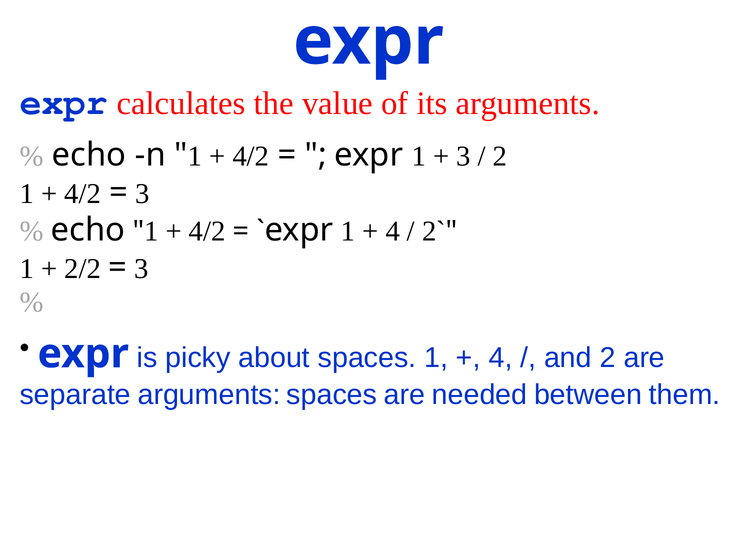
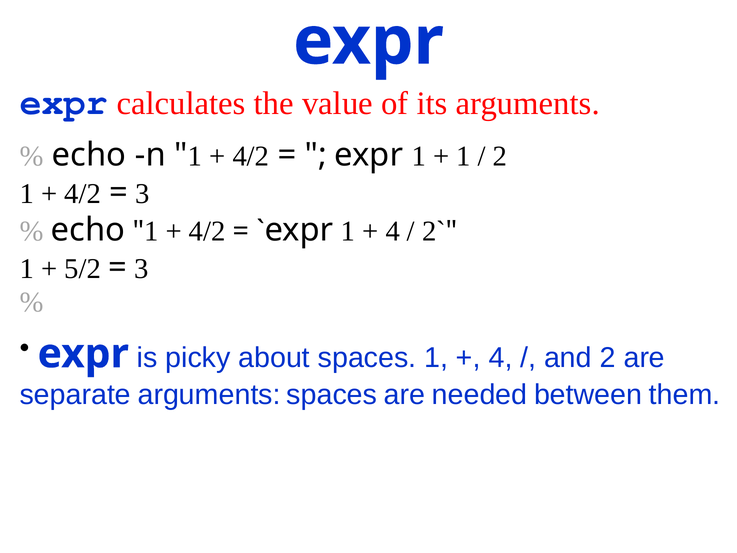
3: 3 -> 1 (463, 156)
2/2: 2/2 -> 5/2 (83, 268)
